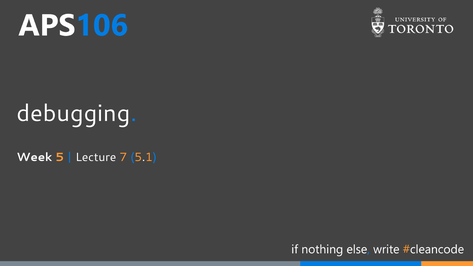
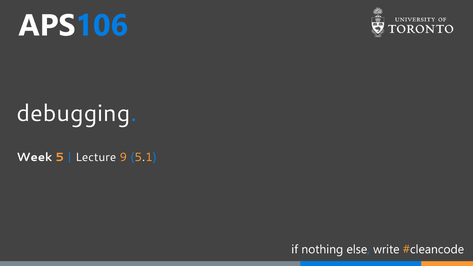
7: 7 -> 9 (123, 157)
